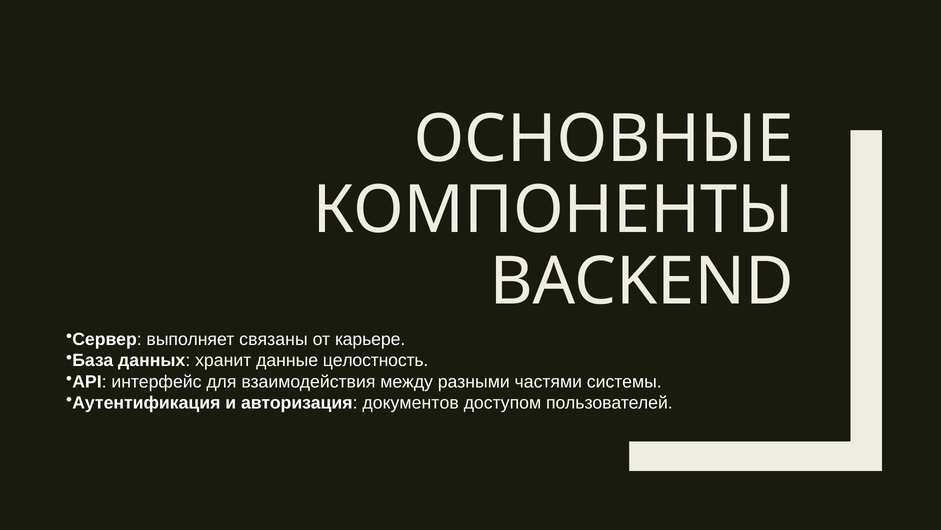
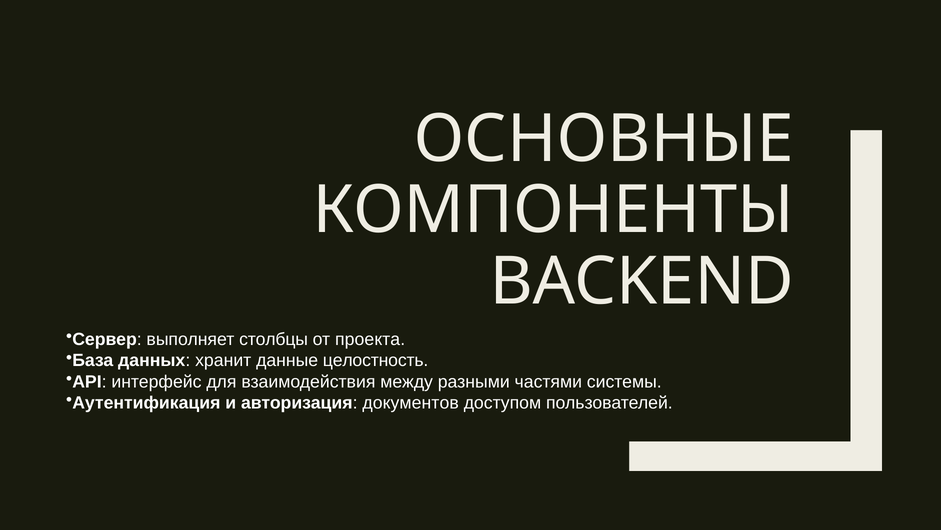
связаны: связаны -> столбцы (274, 339)
карьере: карьере -> проекта (370, 339)
